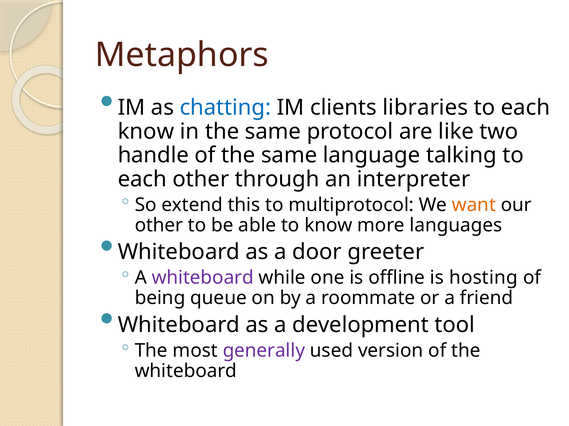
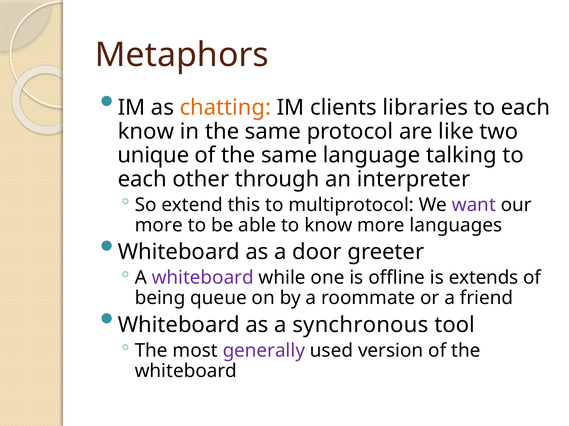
chatting colour: blue -> orange (225, 108)
handle: handle -> unique (153, 156)
want colour: orange -> purple (474, 205)
other: other -> more (159, 226)
hosting: hosting -> extends (484, 278)
development: development -> synchronous (360, 325)
